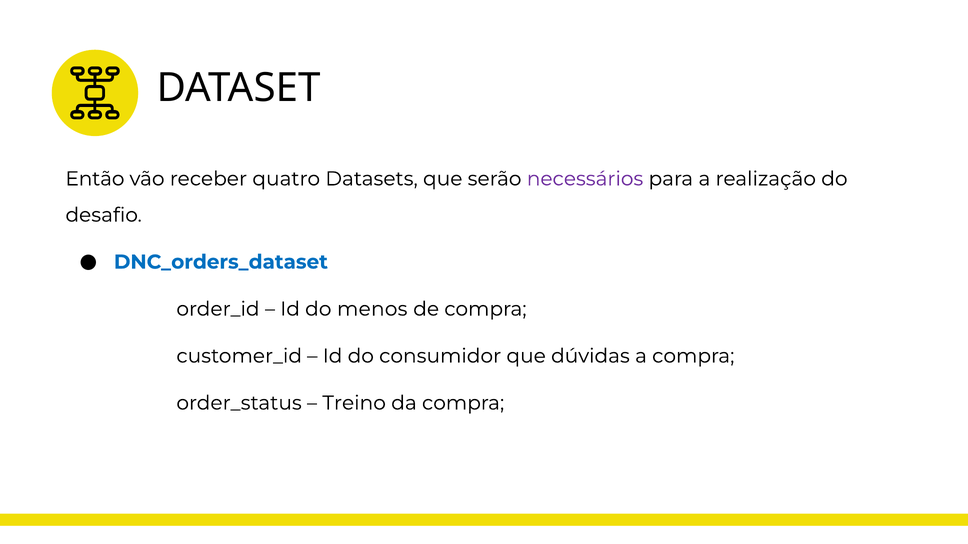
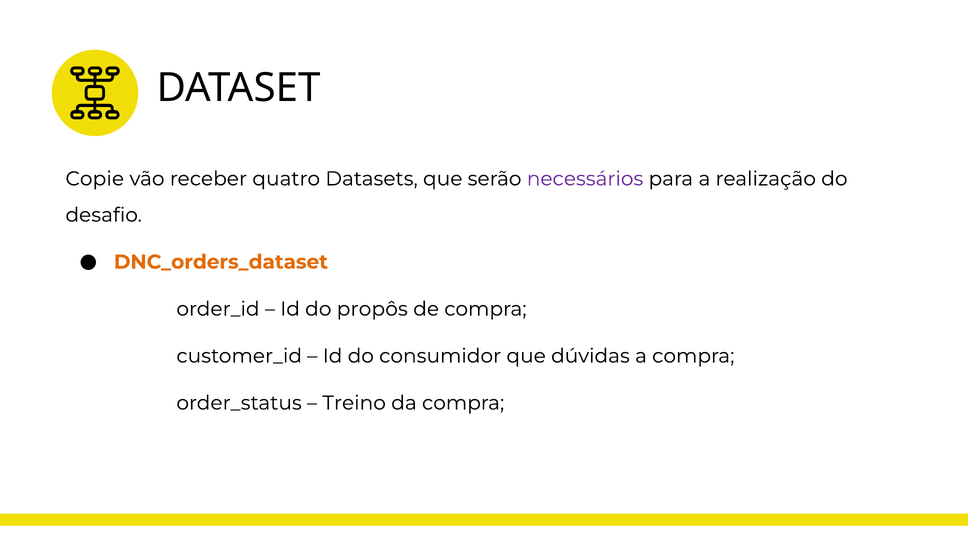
Então: Então -> Copie (95, 179)
DNC_orders_dataset colour: blue -> orange (221, 262)
menos: menos -> propôs (372, 309)
